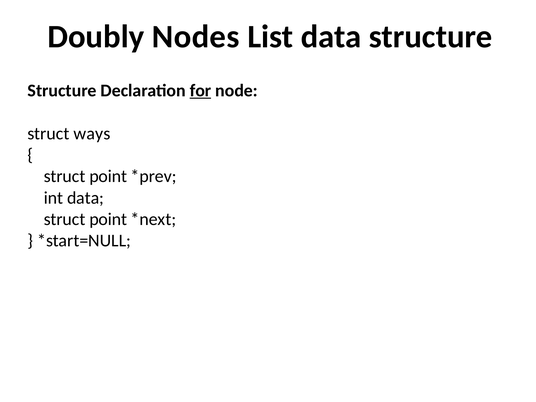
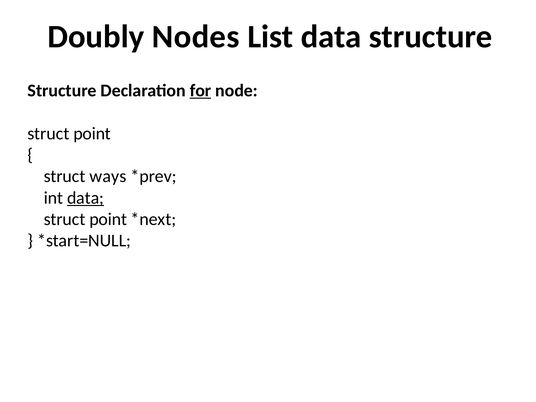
ways: ways -> point (92, 133)
point: point -> ways (108, 176)
data underline: none -> present (85, 198)
